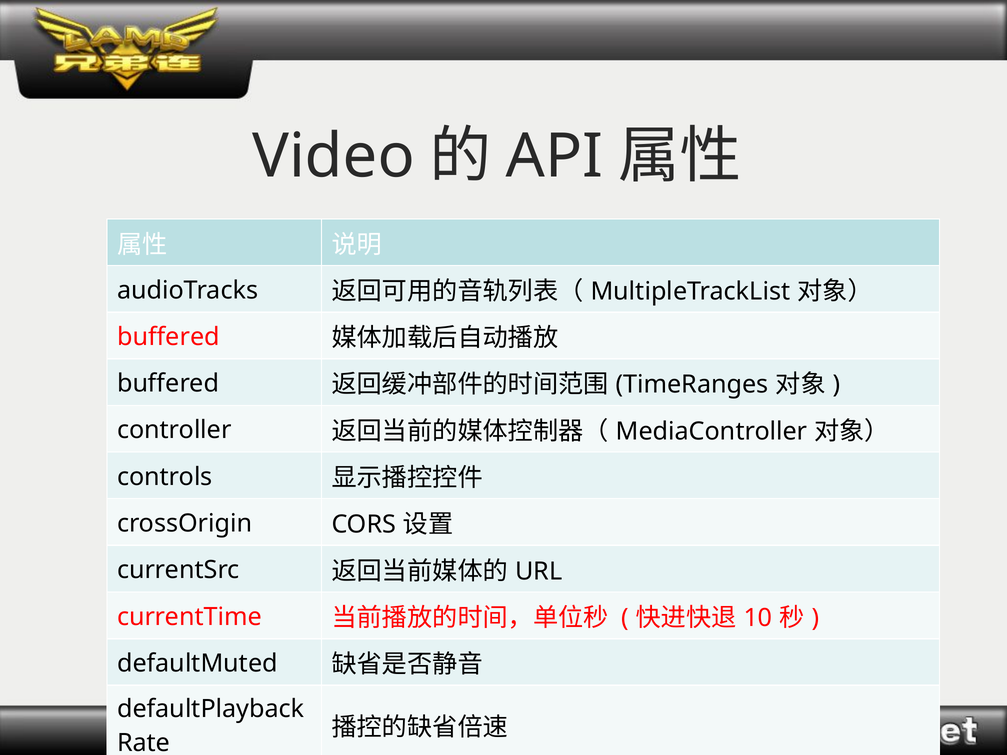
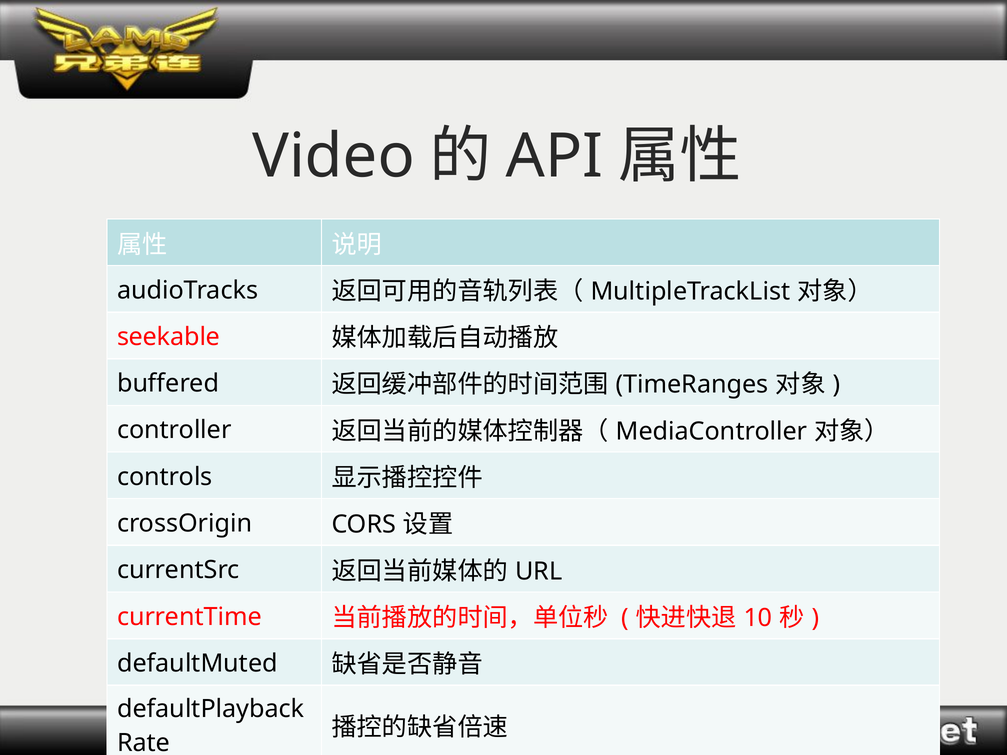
buffered: buffered -> seekable (169, 337)
